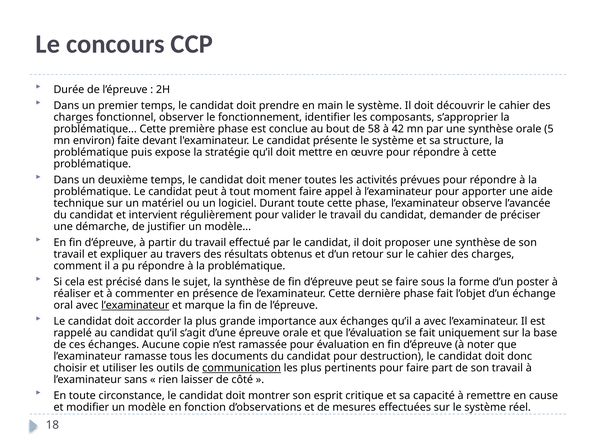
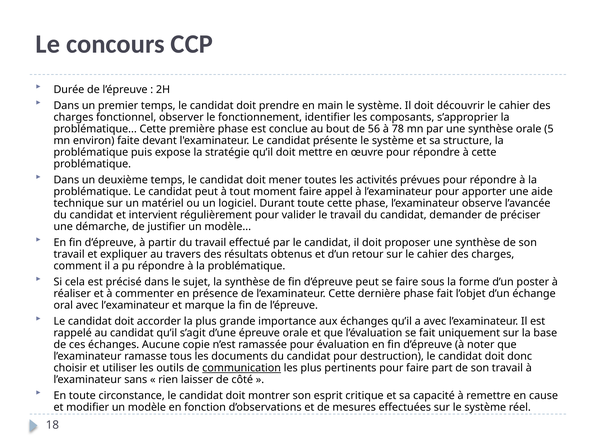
58: 58 -> 56 (374, 129)
42: 42 -> 78 (398, 129)
l’examinateur underline: present -> none (135, 305)
